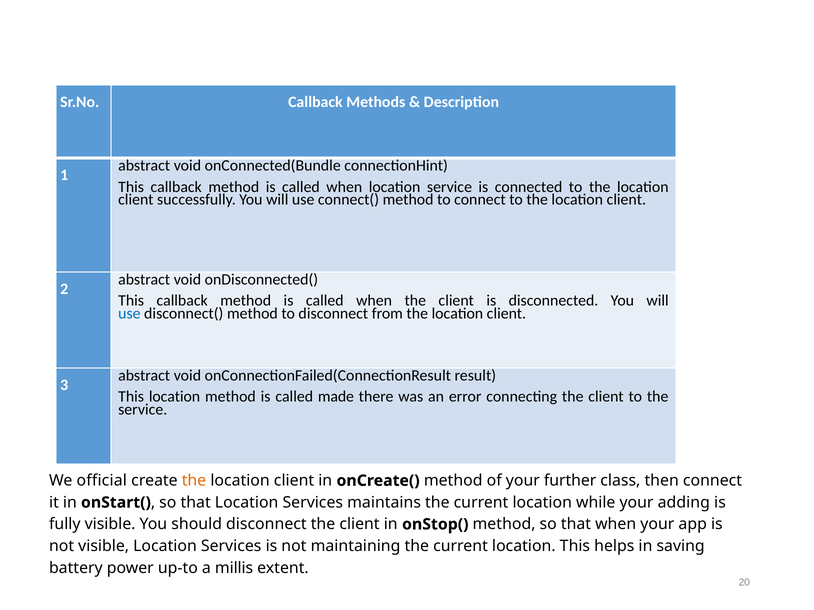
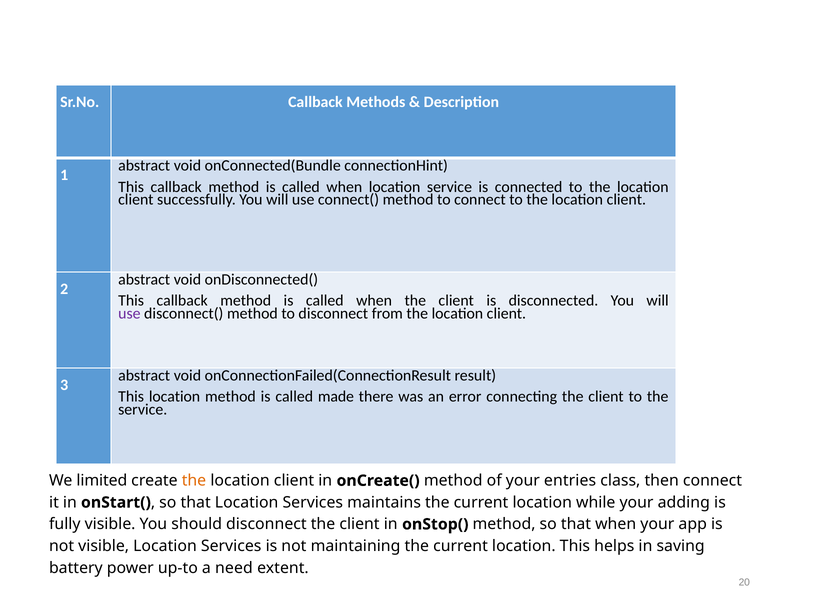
use colour: blue -> purple (129, 314)
official: official -> limited (102, 481)
further: further -> entries (570, 481)
millis: millis -> need (234, 568)
